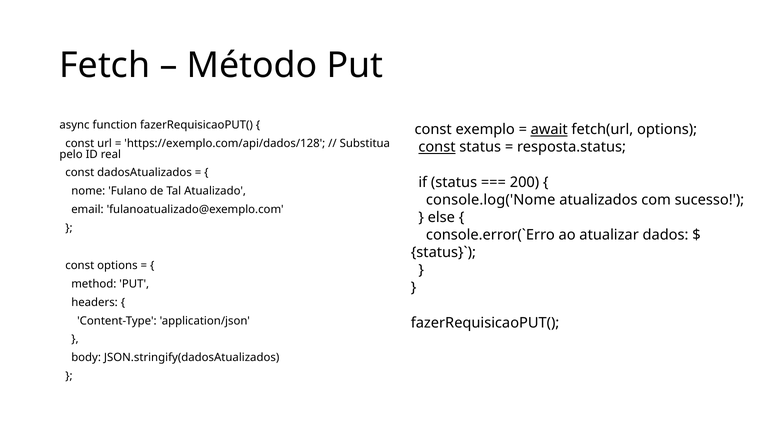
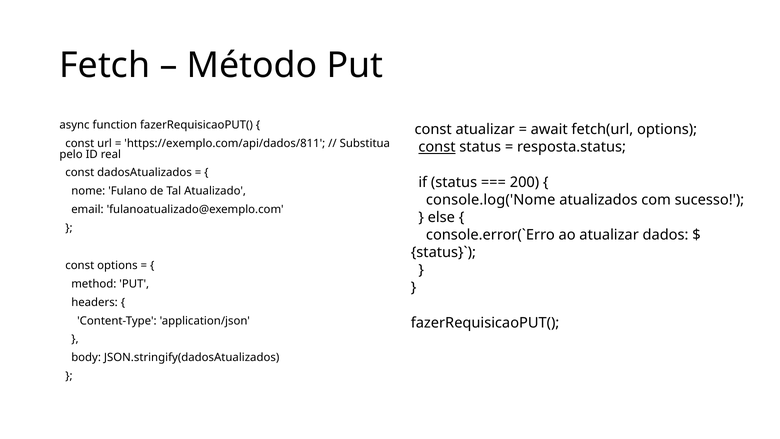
const exemplo: exemplo -> atualizar (485, 129)
await underline: present -> none (549, 129)
https://exemplo.com/api/dados/128: https://exemplo.com/api/dados/128 -> https://exemplo.com/api/dados/811 (225, 143)
